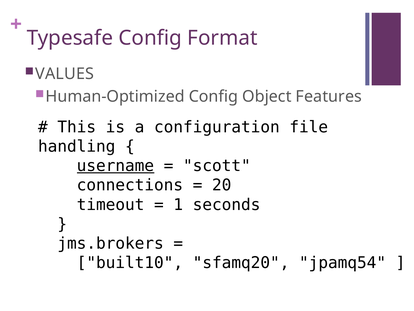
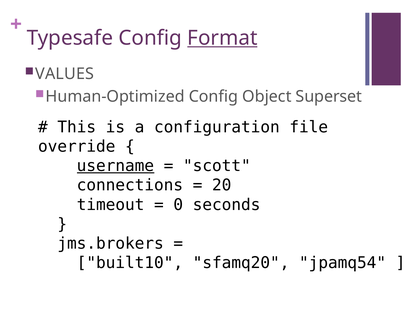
Format underline: none -> present (222, 38)
Features: Features -> Superset (329, 96)
handling: handling -> override (77, 146)
1: 1 -> 0 (178, 204)
